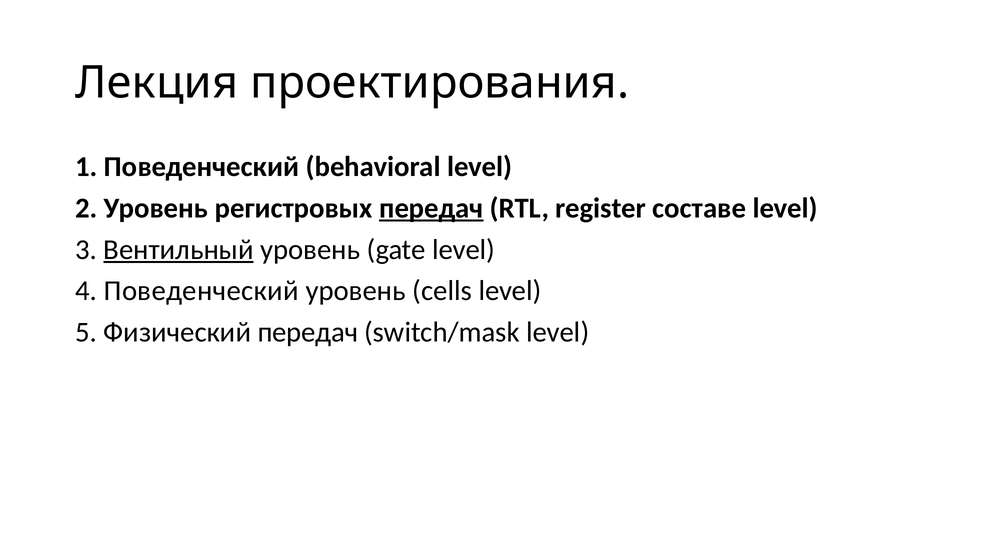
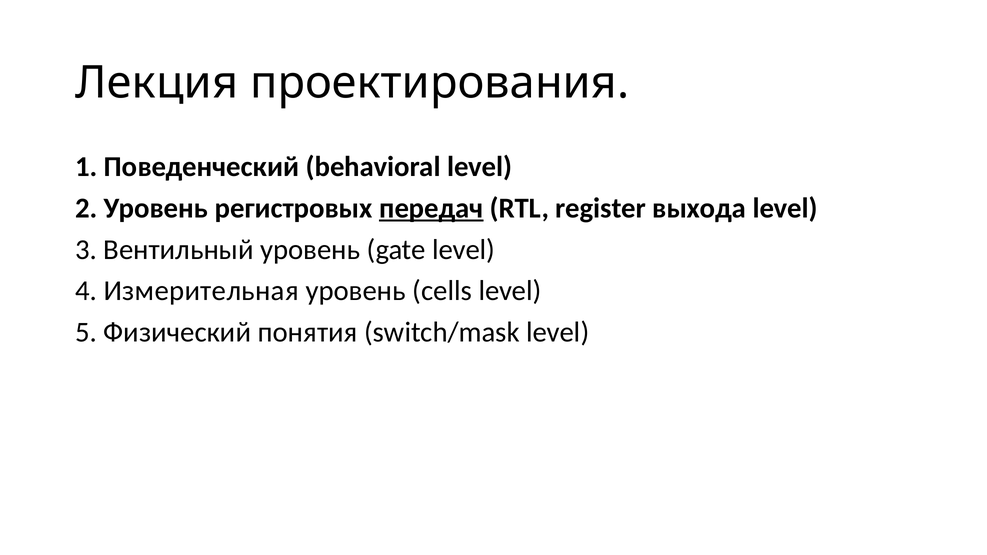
составе: составе -> выхода (699, 208)
Вентильный underline: present -> none (179, 250)
4 Поведенческий: Поведенческий -> Измерительная (201, 291)
Физический передач: передач -> понятия (308, 332)
